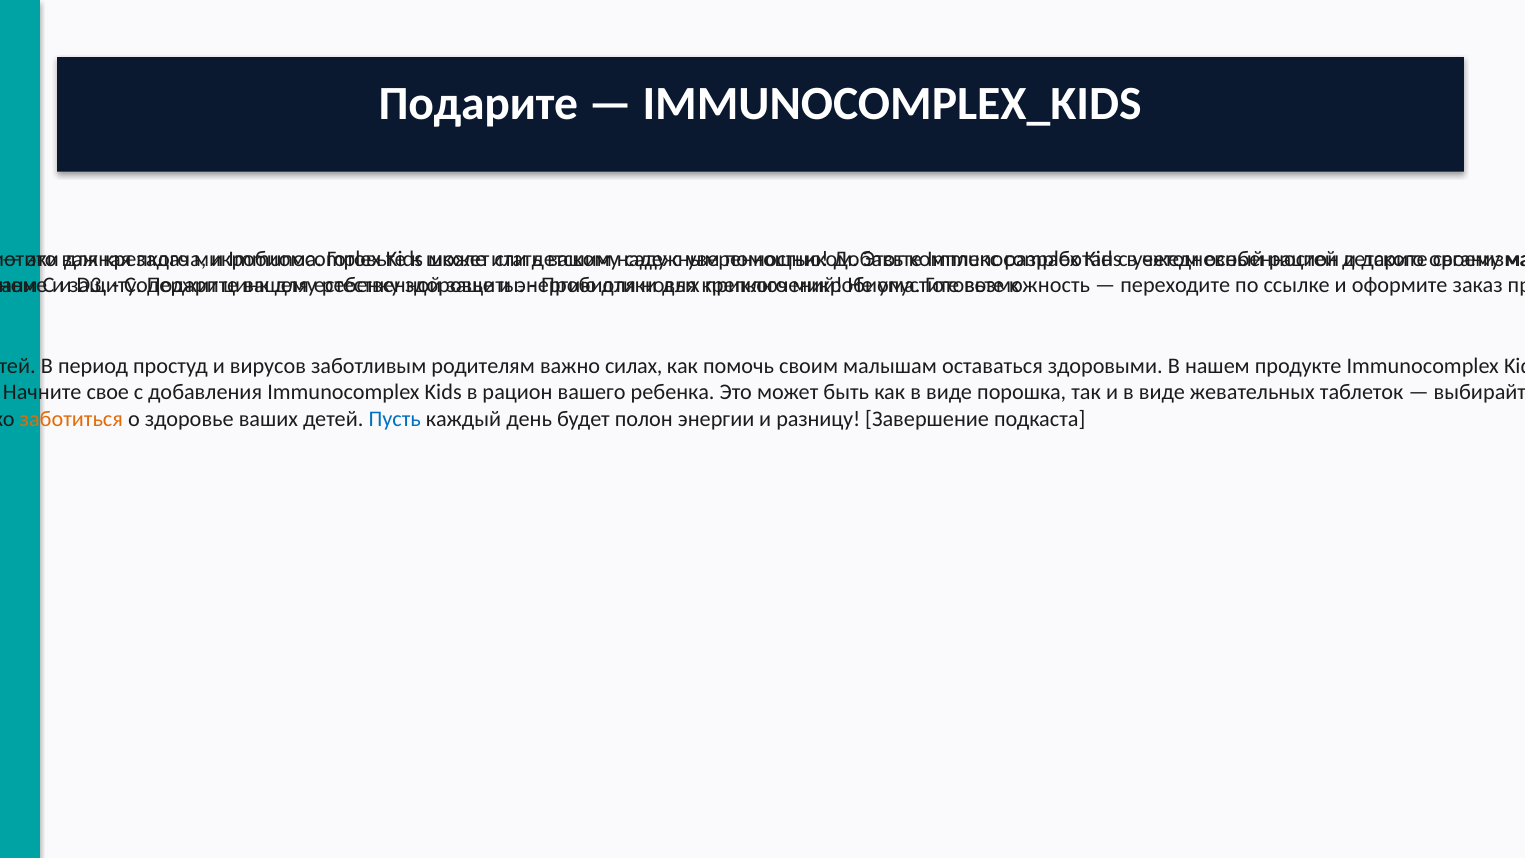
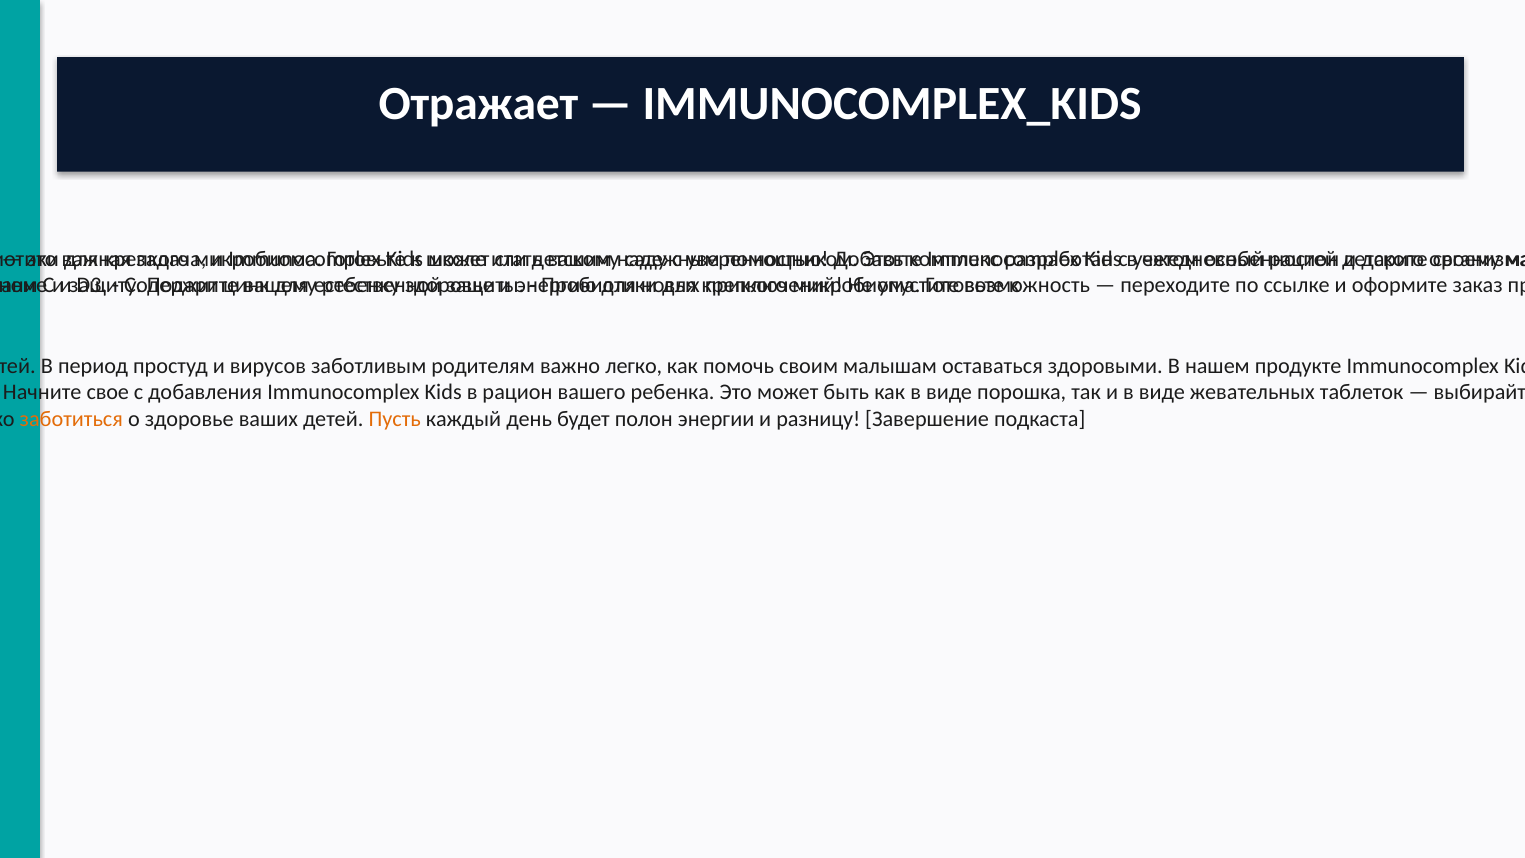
Подарите: Подарите -> Отражает (478, 104)
важно силах: силах -> легко (634, 366)
Пусть colour: blue -> orange (395, 419)
